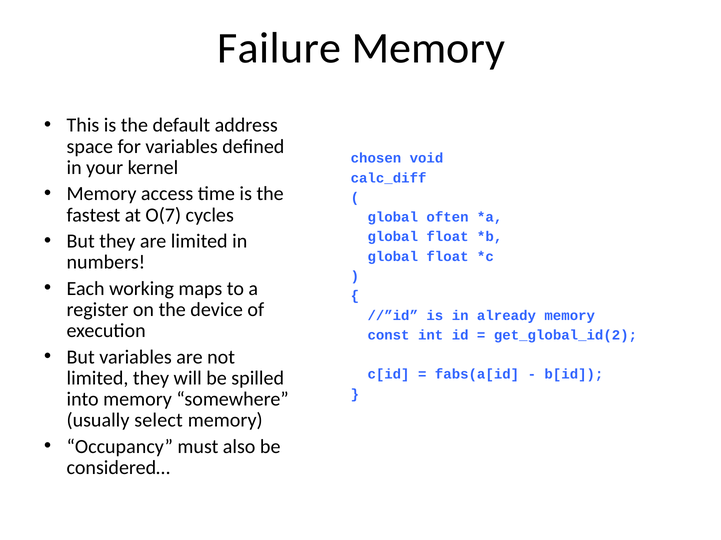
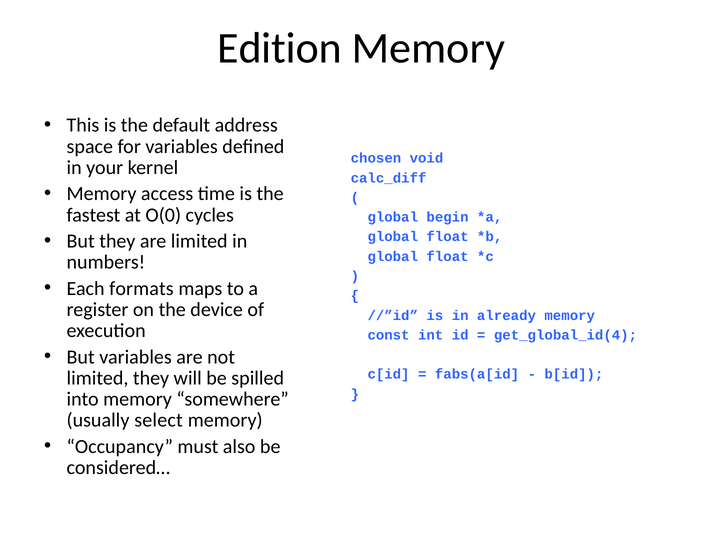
Failure: Failure -> Edition (280, 48)
O(7: O(7 -> O(0 (163, 215)
often: often -> begin (448, 218)
working: working -> formats (141, 289)
get_global_id(2: get_global_id(2 -> get_global_id(4 (566, 336)
